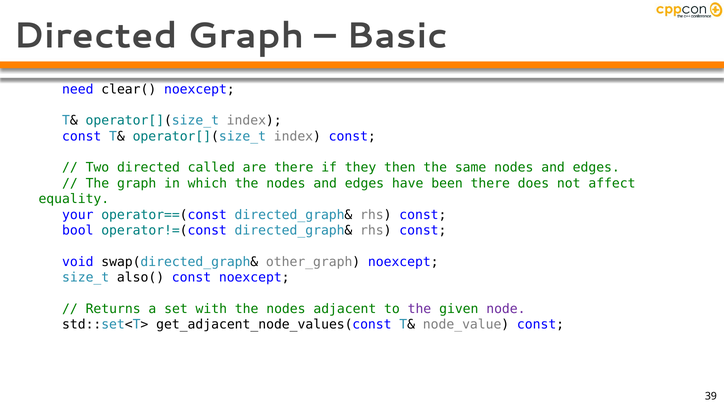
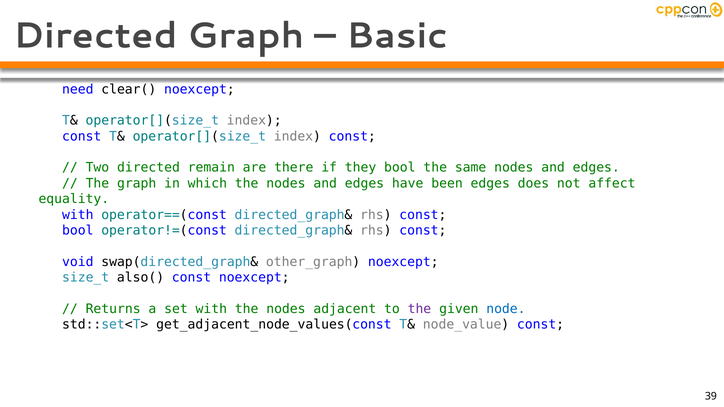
called: called -> remain (211, 168)
they then: then -> bool (400, 168)
been there: there -> edges (490, 183)
your: your -> with (78, 215)
node colour: purple -> blue (506, 309)
